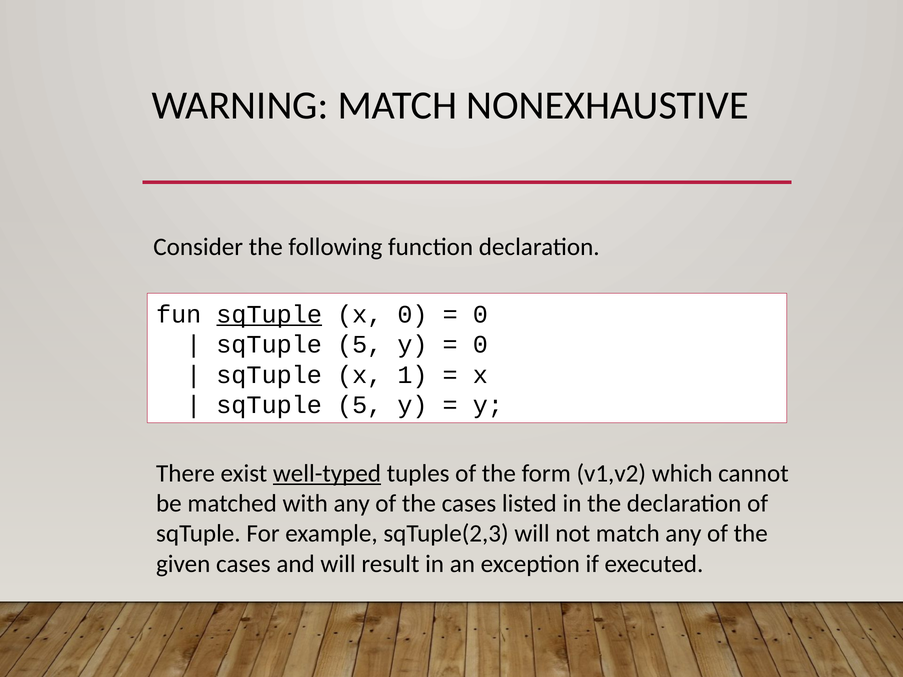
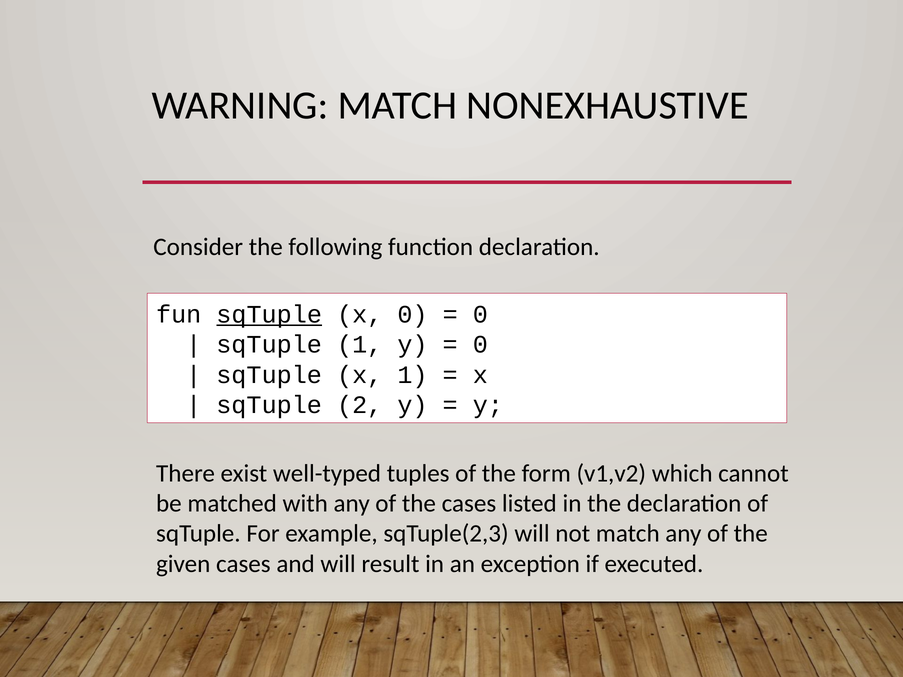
5: 5 -> 1 (360, 345)
5: 5 -> 2 (360, 405)
well-typed underline: present -> none (327, 474)
